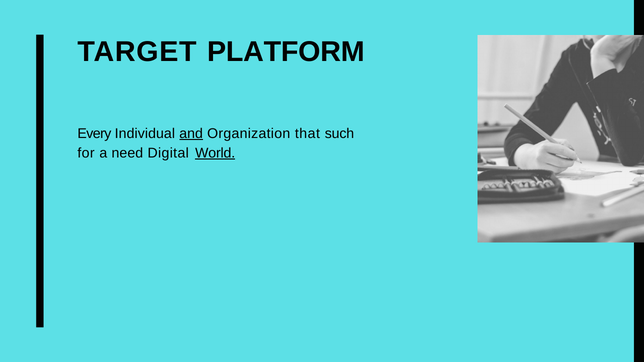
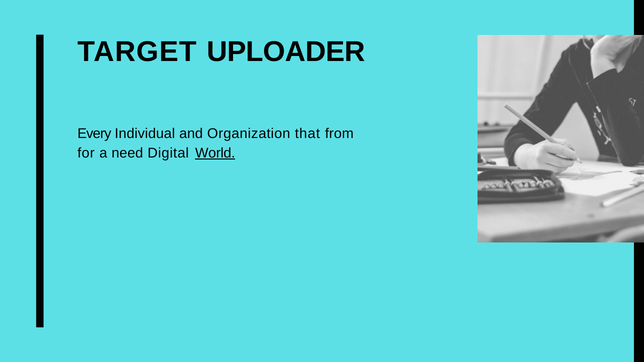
PLATFORM: PLATFORM -> UPLOADER (286, 52)
and underline: present -> none (191, 134)
such: such -> from (339, 134)
